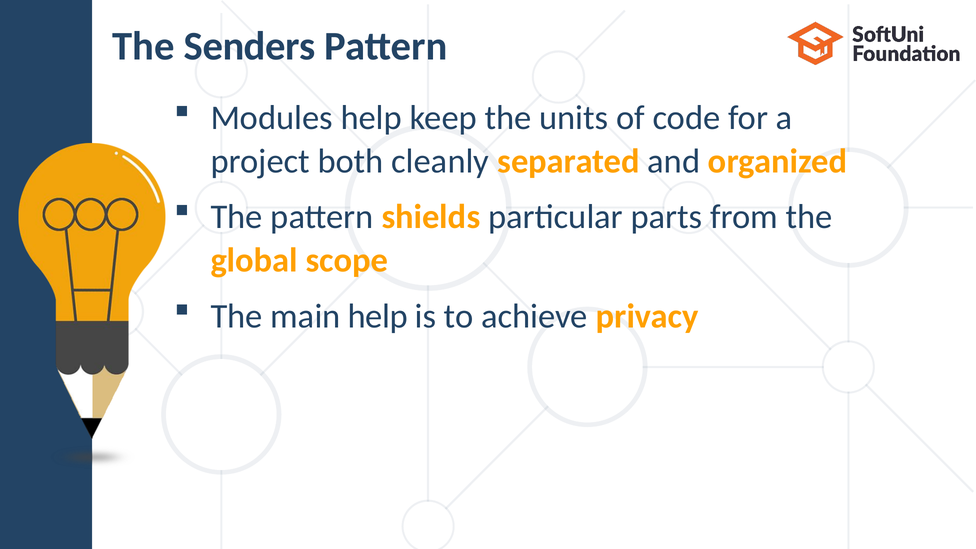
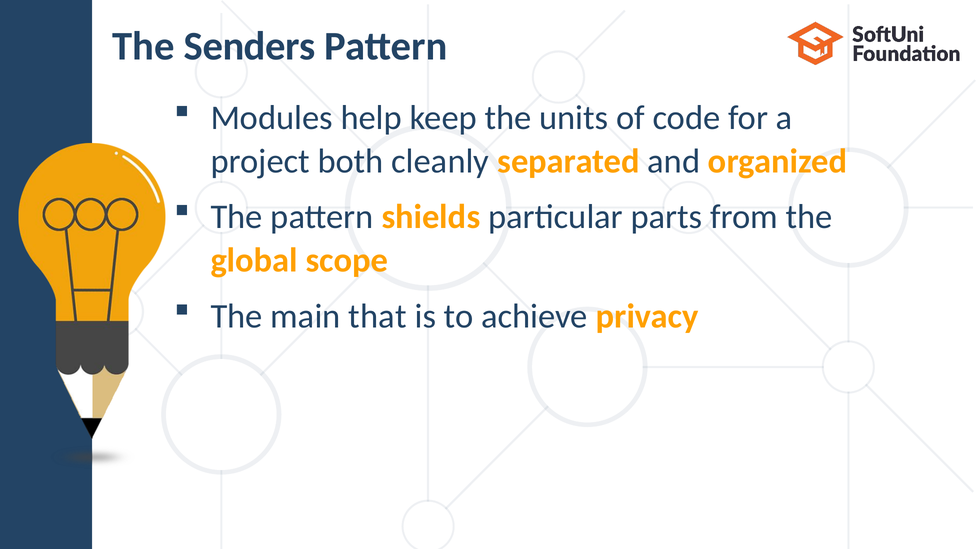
main help: help -> that (377, 316)
